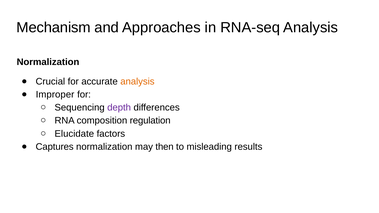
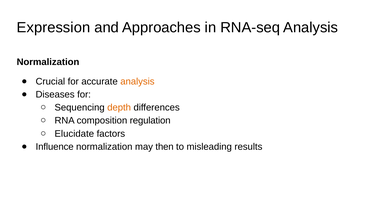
Mechanism: Mechanism -> Expression (53, 28)
Improper: Improper -> Diseases (55, 95)
depth colour: purple -> orange (119, 108)
Captures: Captures -> Influence (55, 147)
